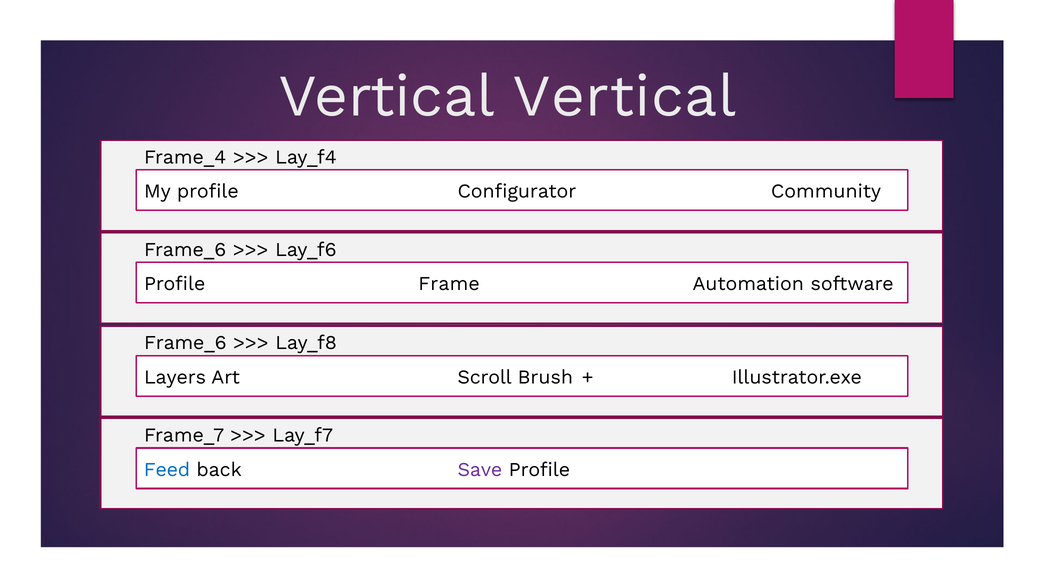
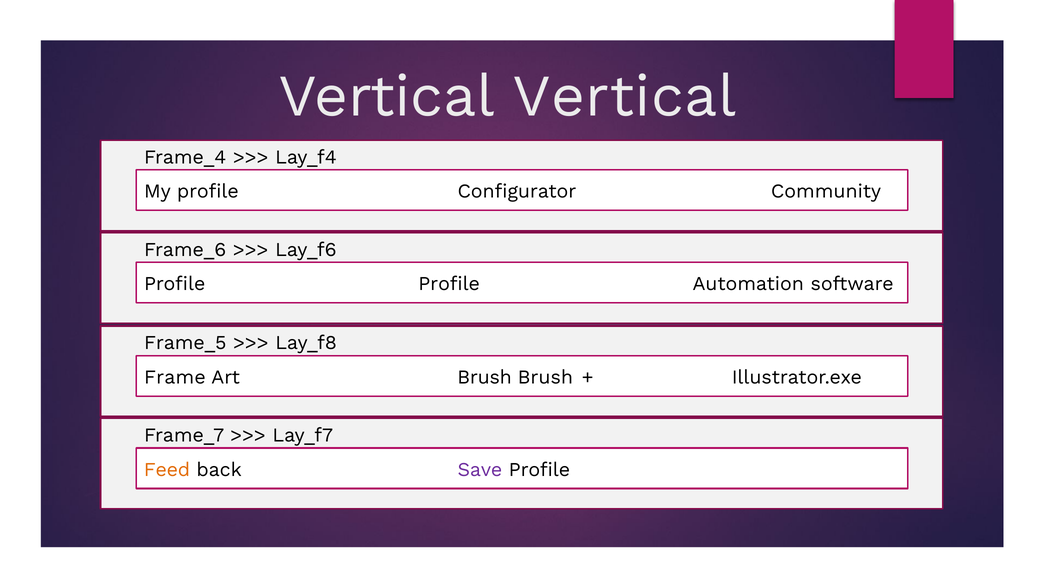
Profile Frame: Frame -> Profile (449, 284)
Frame_6: Frame_6 -> Frame_5 (185, 343)
Layers: Layers -> Frame (175, 377)
Art Scroll: Scroll -> Brush (485, 377)
Feed colour: blue -> orange (167, 469)
